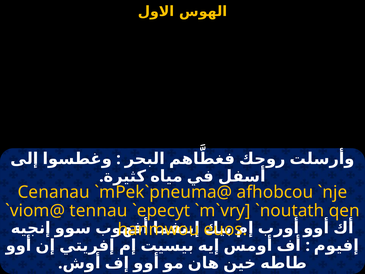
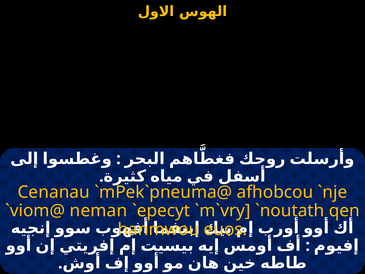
tennau: tennau -> neman (98, 211)
